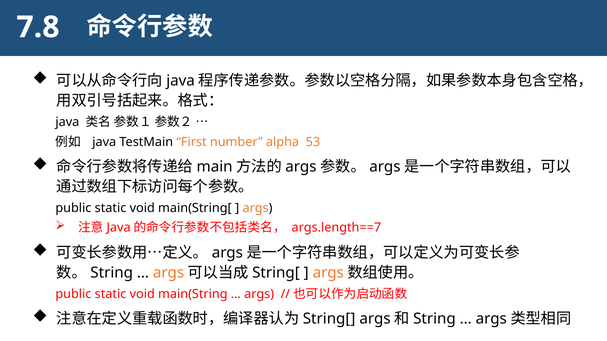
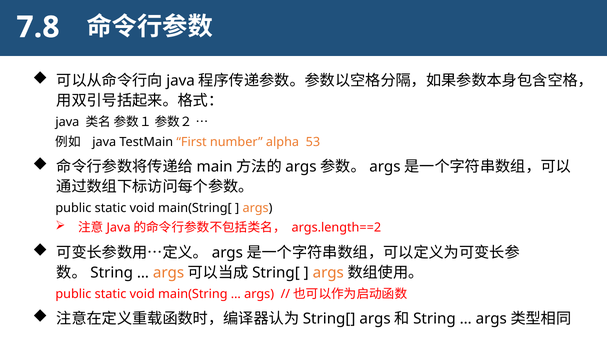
args.length==7: args.length==7 -> args.length==2 (336, 228)
